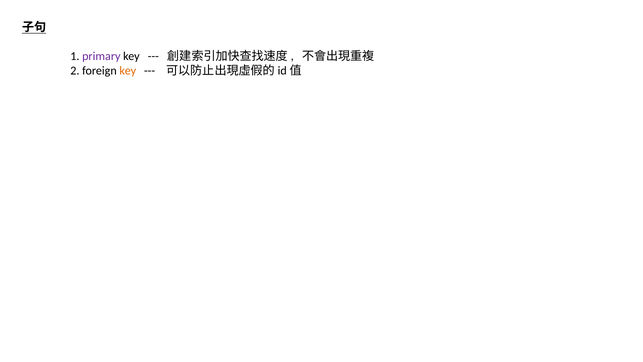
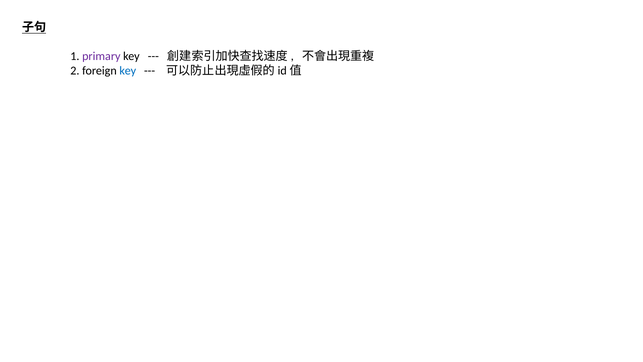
key colour: orange -> blue (128, 71)
